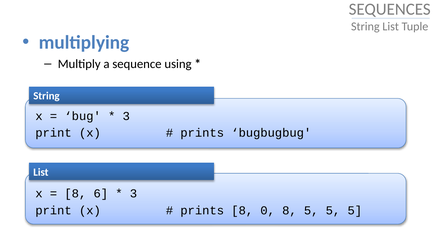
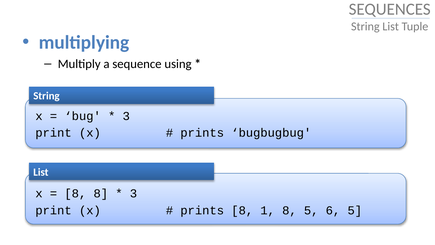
8 6: 6 -> 8 (101, 193)
0: 0 -> 1 (268, 210)
8 5 5: 5 -> 6 (333, 210)
